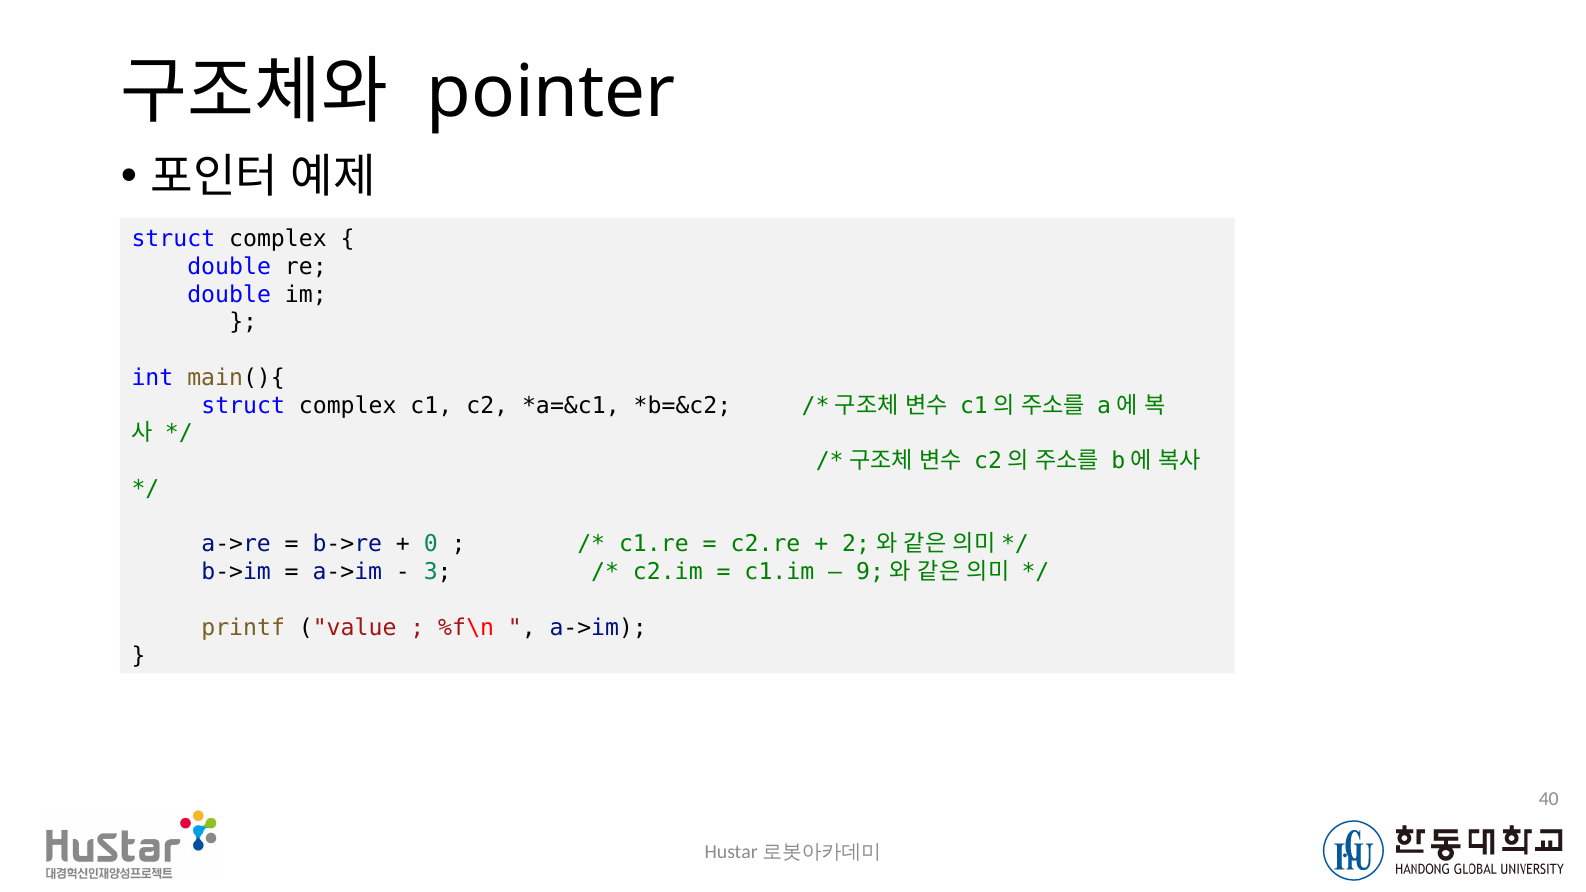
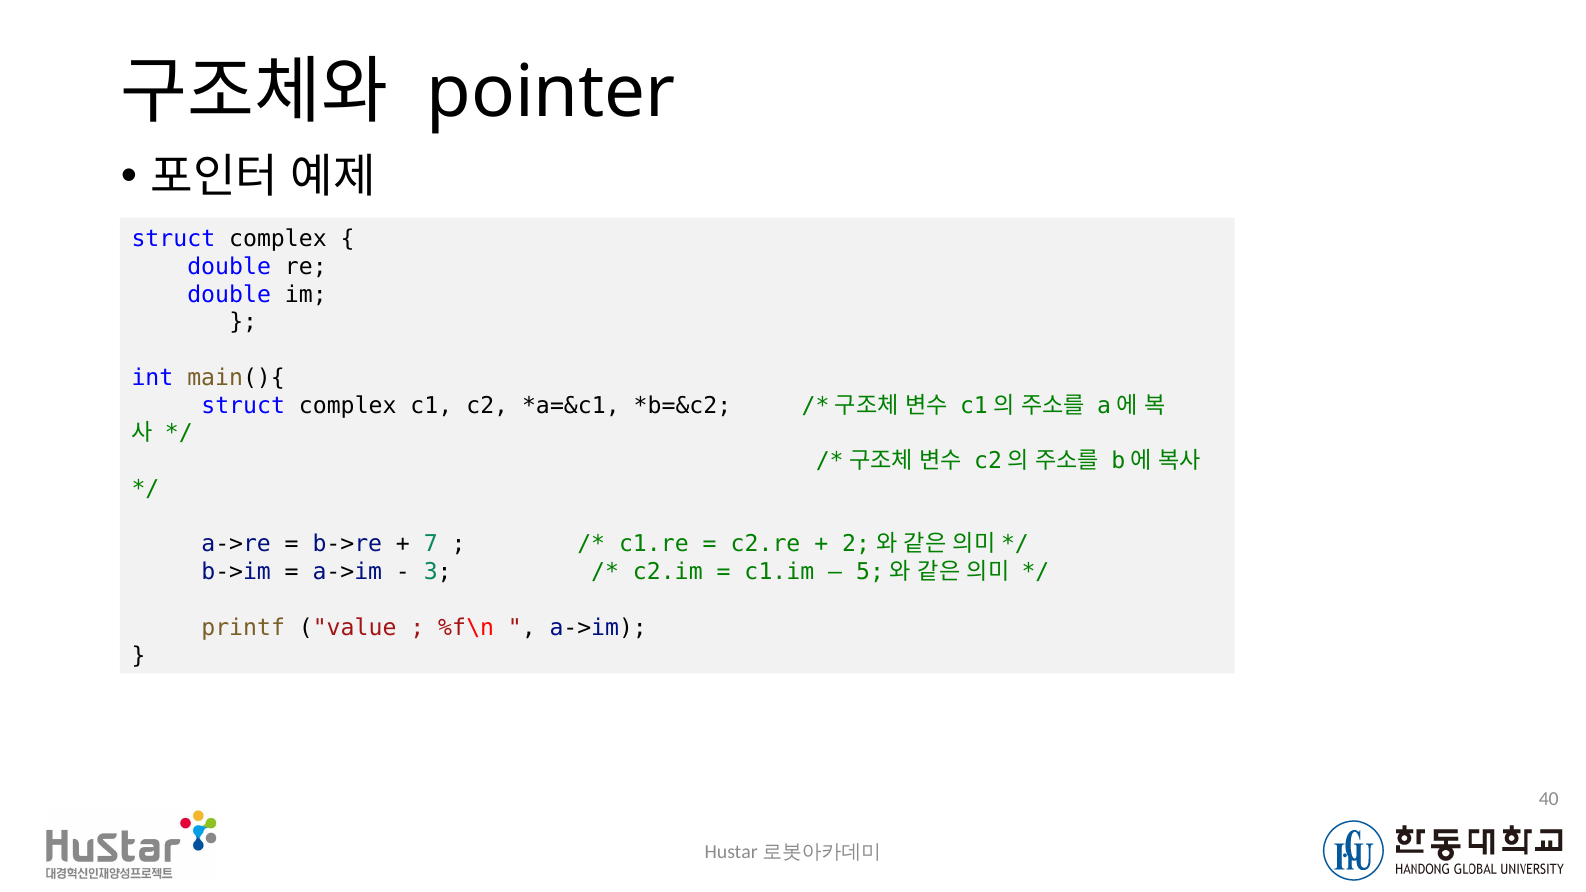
0: 0 -> 7 (431, 544)
9: 9 -> 5 (870, 572)
